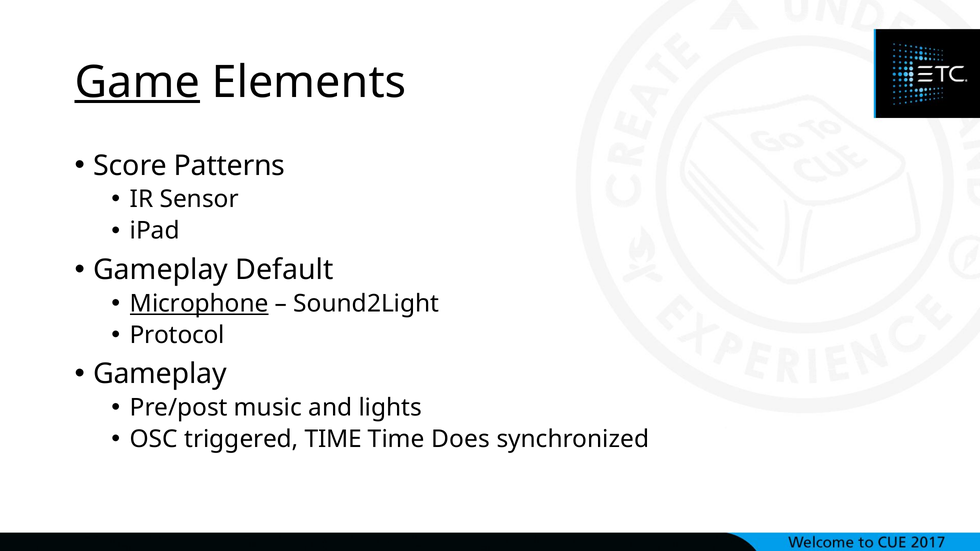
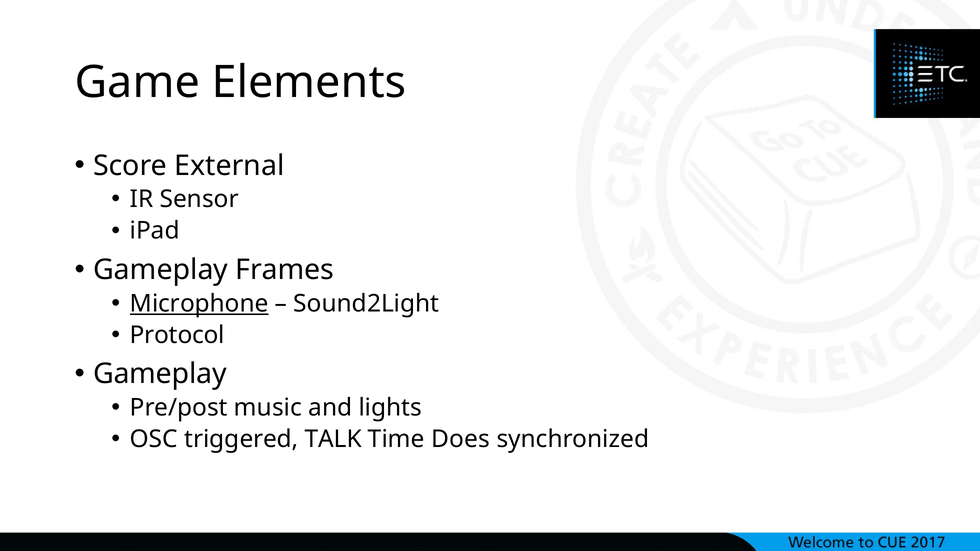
Game underline: present -> none (137, 82)
Patterns: Patterns -> External (229, 166)
Default: Default -> Frames (285, 270)
triggered TIME: TIME -> TALK (333, 439)
